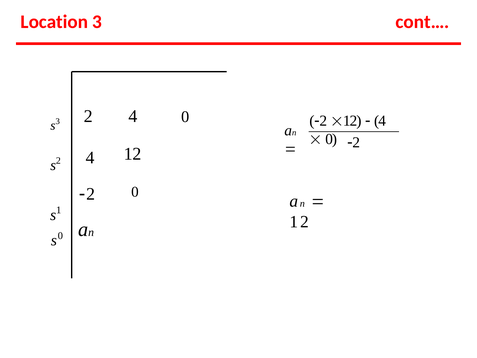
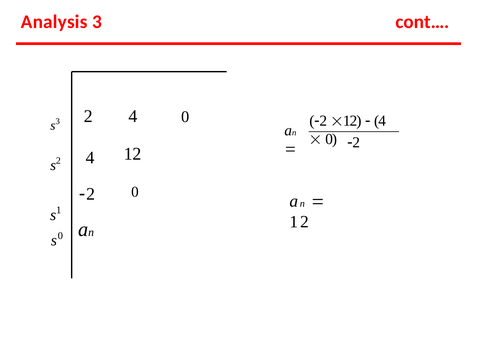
Location: Location -> Analysis (54, 22)
